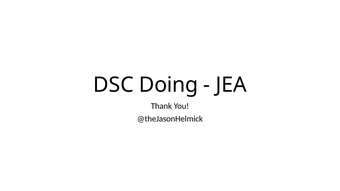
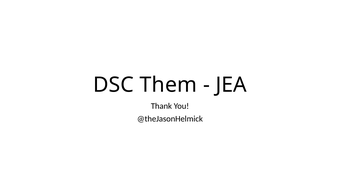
Doing: Doing -> Them (168, 85)
